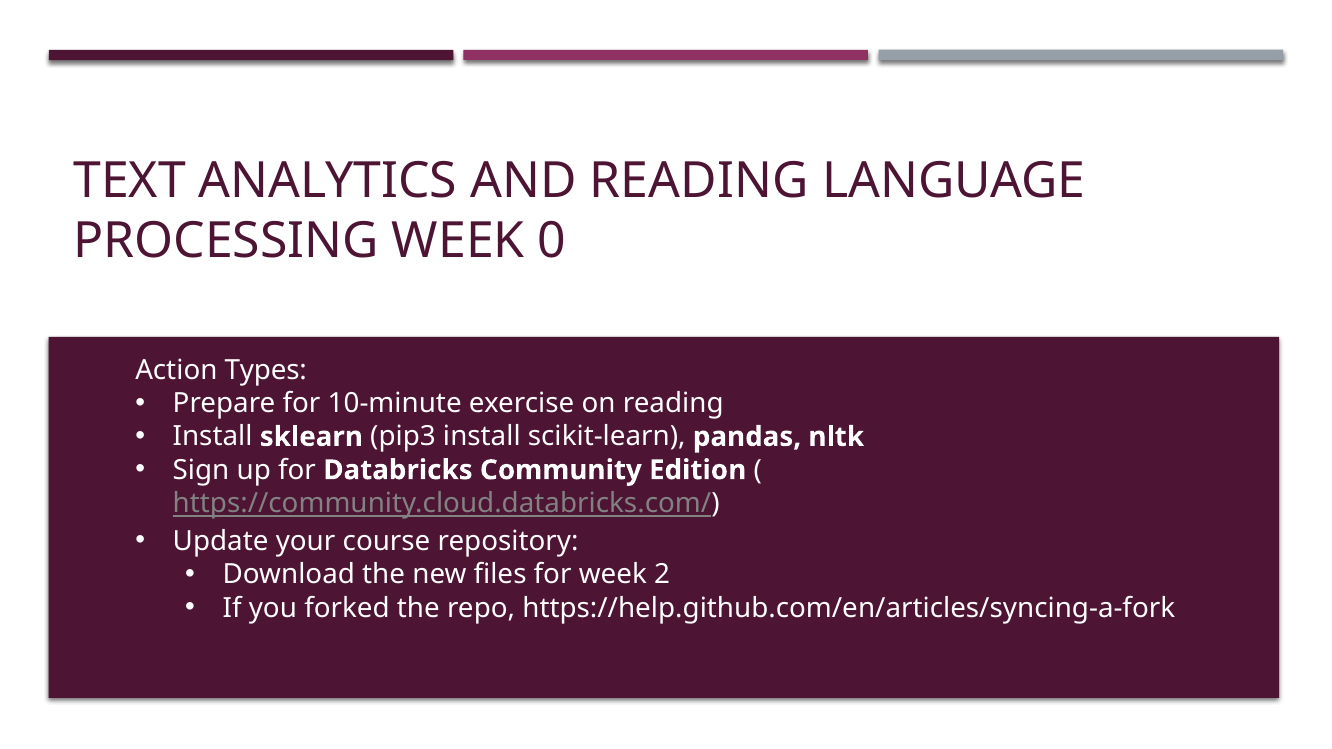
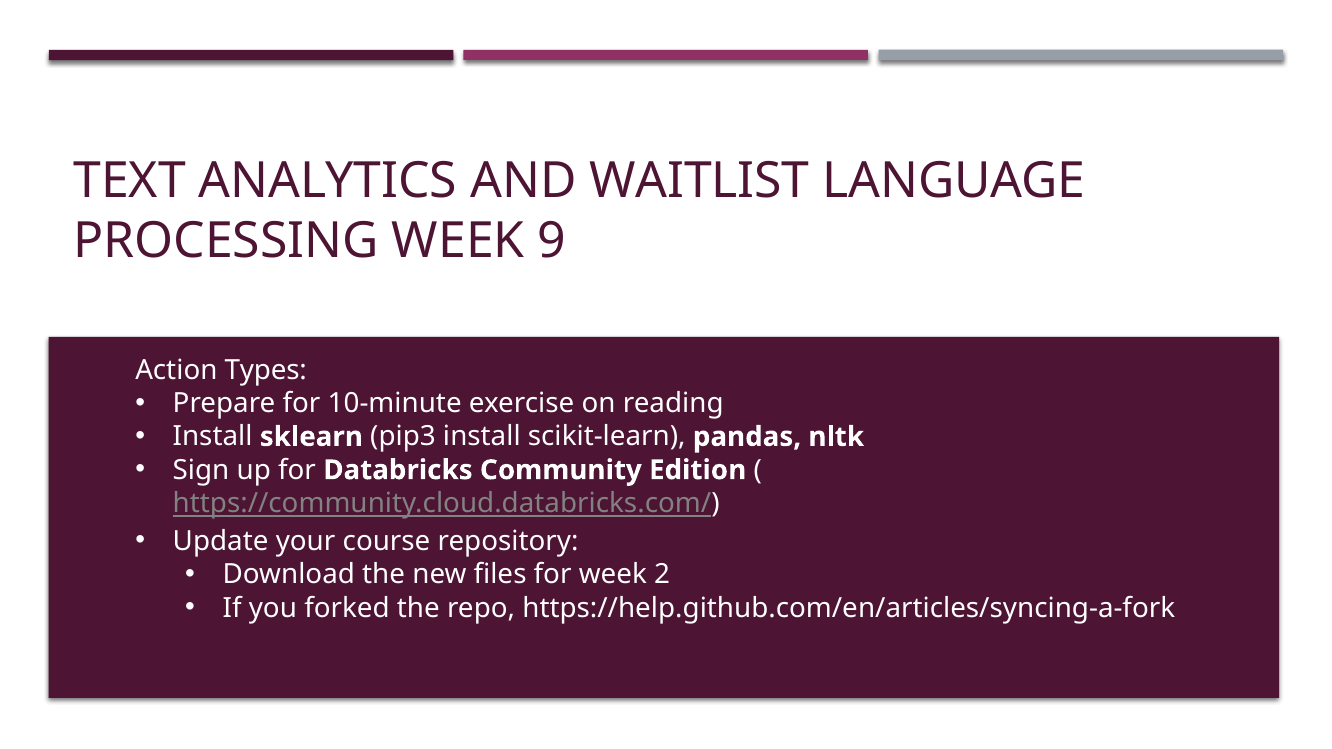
AND READING: READING -> WAITLIST (699, 181)
0: 0 -> 9 (552, 241)
